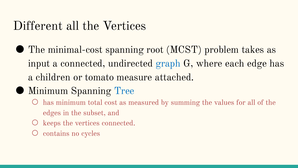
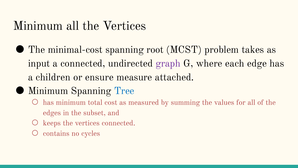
Different: Different -> Minimum (38, 26)
graph colour: blue -> purple (168, 63)
tomato: tomato -> ensure (99, 77)
